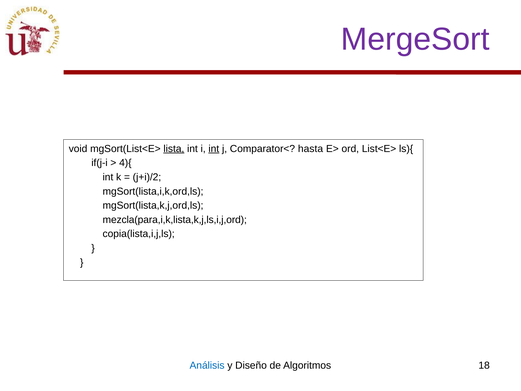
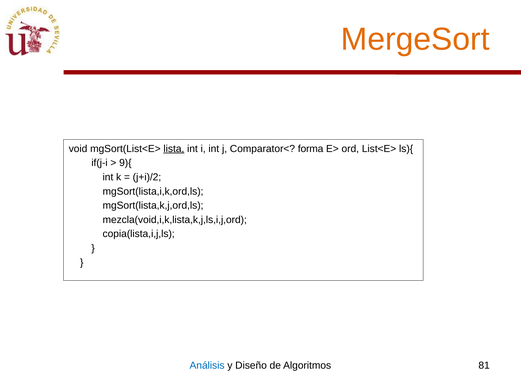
MergeSort colour: purple -> orange (415, 39)
int underline: present -> none (214, 149)
hasta: hasta -> forma (311, 149)
4){: 4){ -> 9){ (125, 163)
mezcla(para,i,k,lista,k,j,ls,i,j,ord: mezcla(para,i,k,lista,k,j,ls,i,j,ord -> mezcla(void,i,k,lista,k,j,ls,i,j,ord (175, 220)
18: 18 -> 81 (484, 365)
